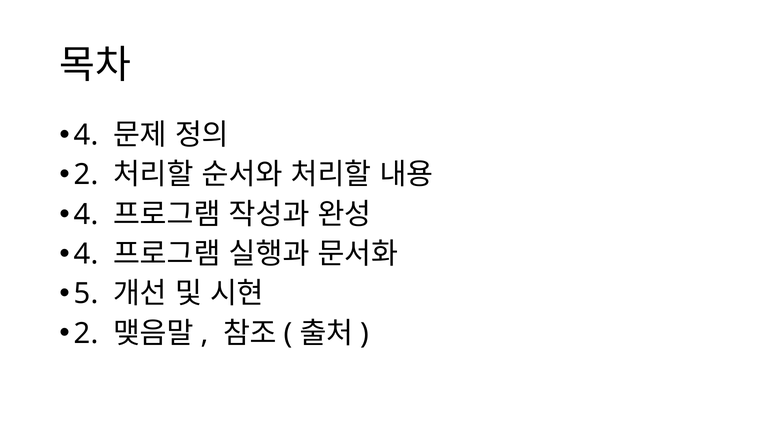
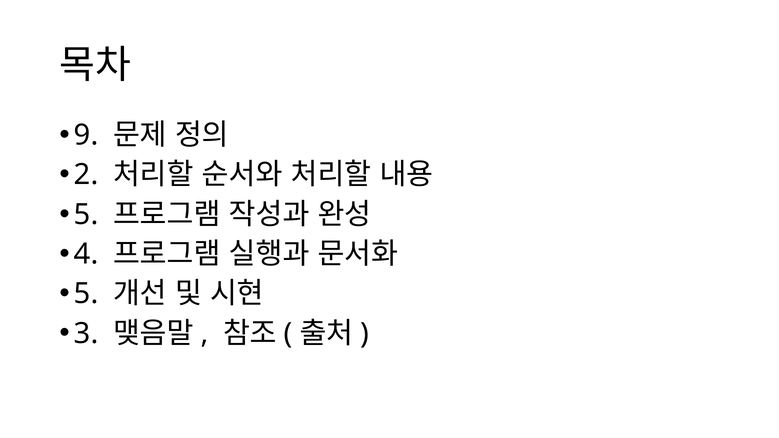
4: 4 -> 9 (86, 135)
4: 4 -> 5 (86, 215)
2: 2 -> 3 (86, 334)
